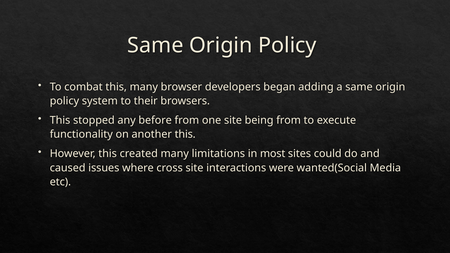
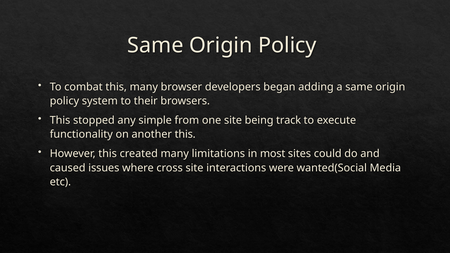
before: before -> simple (155, 120)
being from: from -> track (289, 120)
